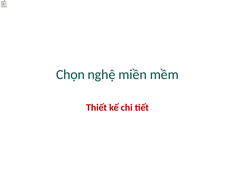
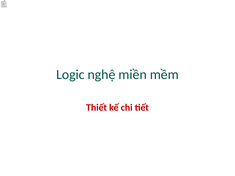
Chọn: Chọn -> Logic (70, 75)
